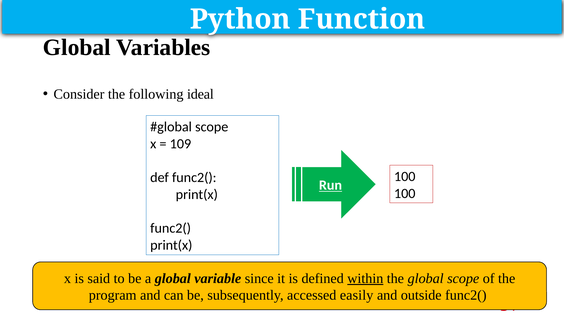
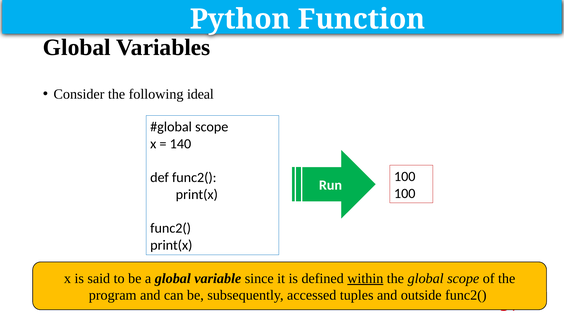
109: 109 -> 140 (180, 144)
Run underline: present -> none (330, 185)
easily: easily -> tuples (357, 296)
